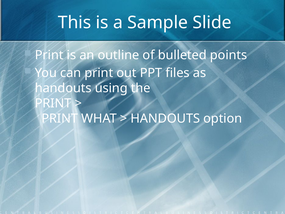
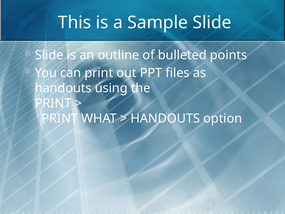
Print: Print -> Slide (49, 55)
